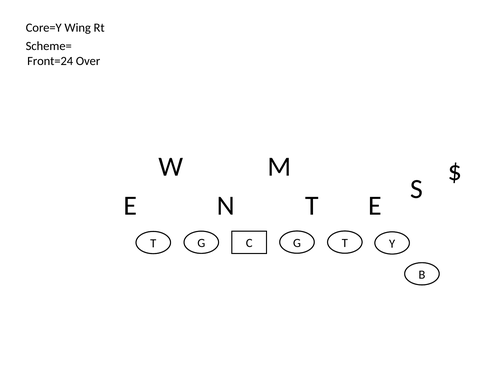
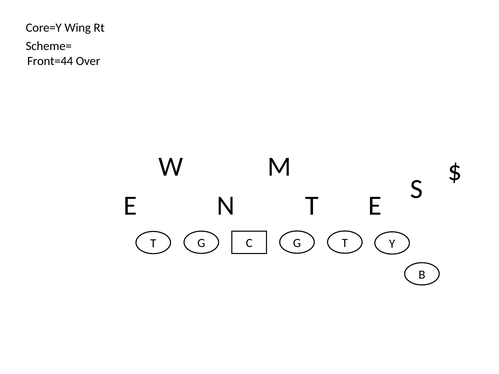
Front=24: Front=24 -> Front=44 (50, 61)
